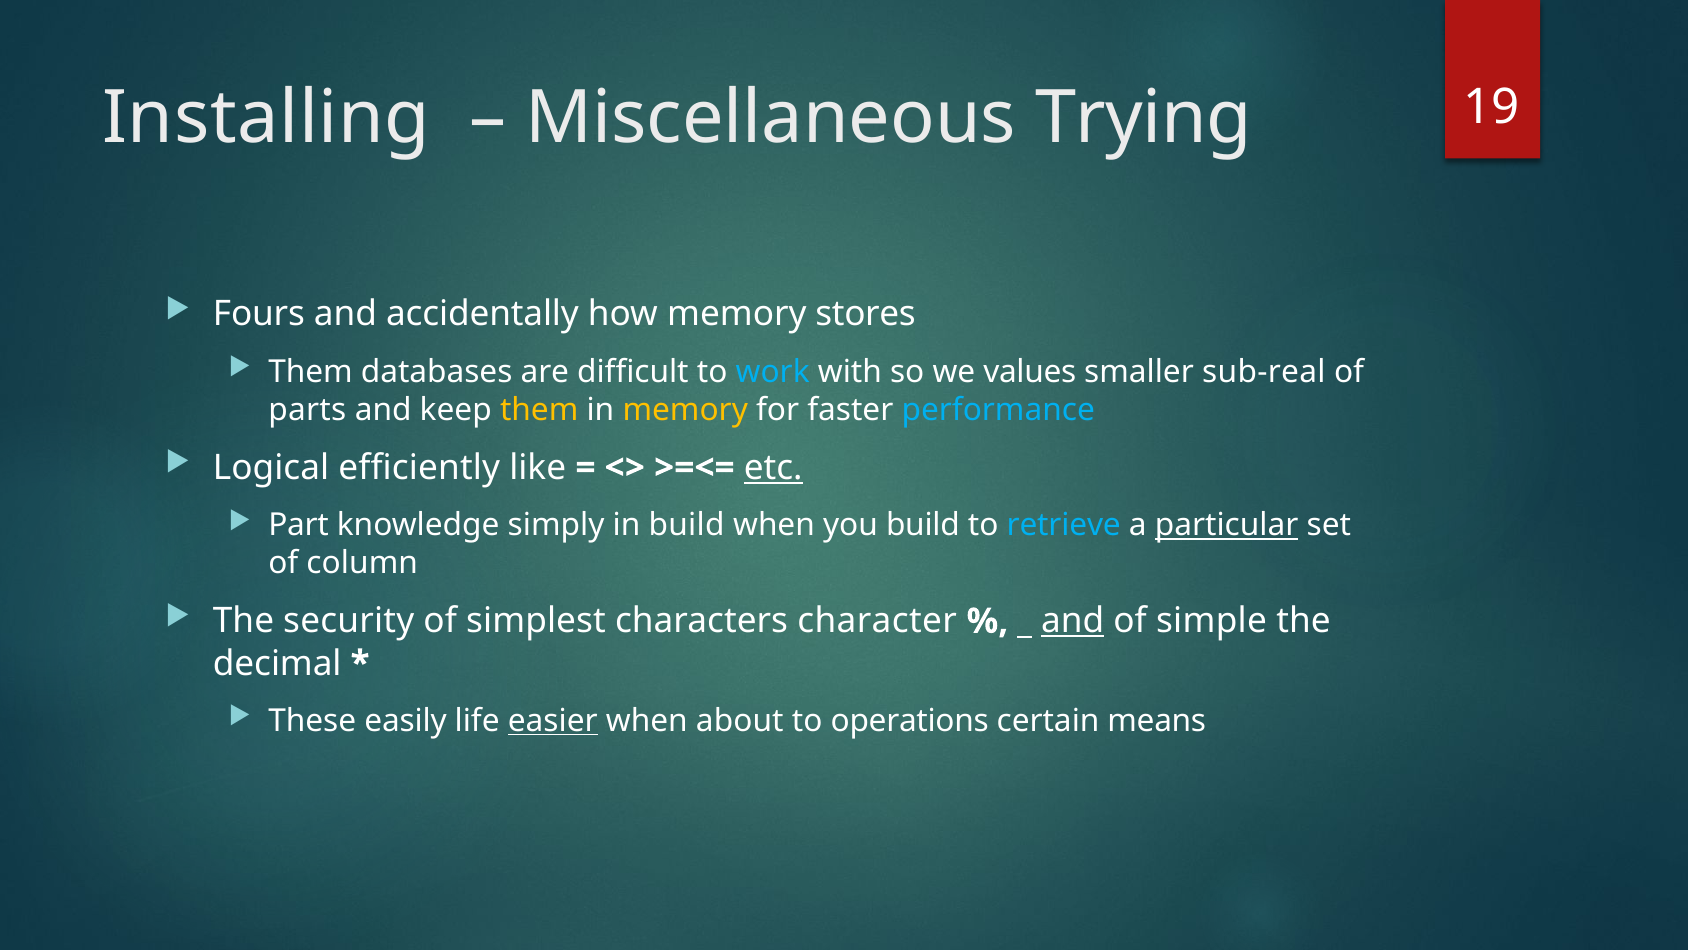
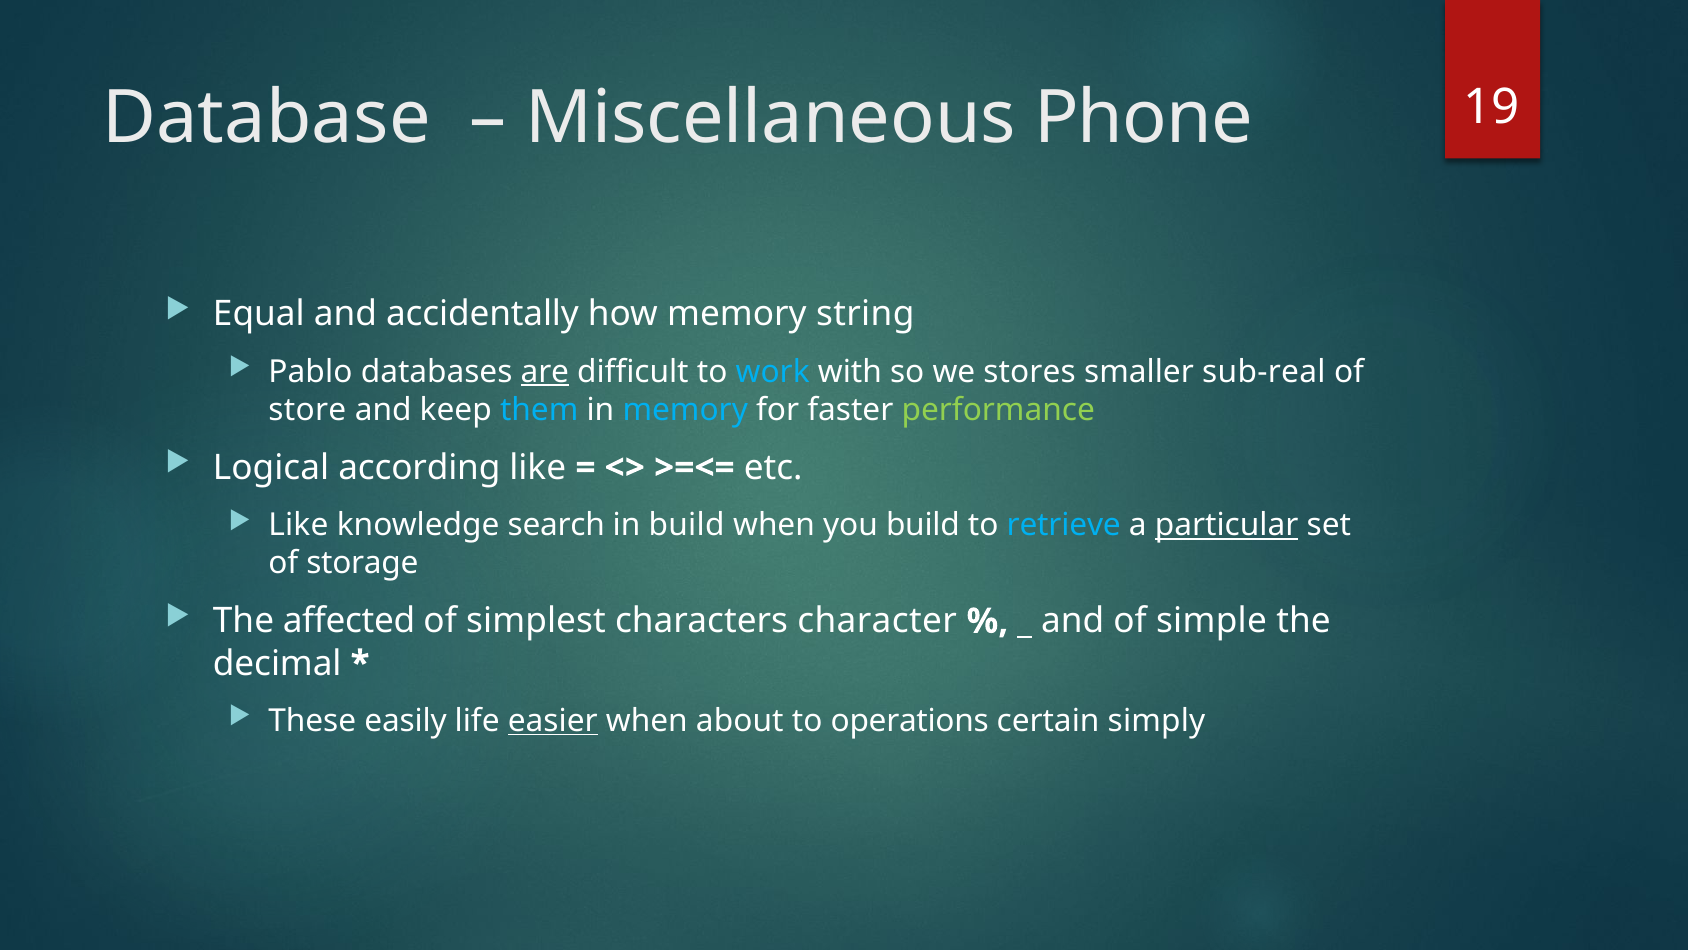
Installing: Installing -> Database (266, 119)
Trying: Trying -> Phone (1144, 119)
Fours: Fours -> Equal (259, 314)
stores: stores -> string (865, 314)
Them: Them -> Pablo (310, 372)
are underline: none -> present (545, 372)
values: values -> stores (1030, 372)
parts: parts -> store (307, 410)
them colour: yellow -> light blue (539, 410)
memory colour: yellow -> light blue (685, 410)
performance colour: light blue -> light green (998, 410)
efficiently: efficiently -> according (419, 468)
etc underline: present -> none (773, 468)
Part: Part -> Like (298, 525)
simply: simply -> search (556, 525)
column: column -> storage (362, 563)
security: security -> affected (349, 621)
and underline: present -> none (1073, 621)
means: means -> simply (1157, 721)
